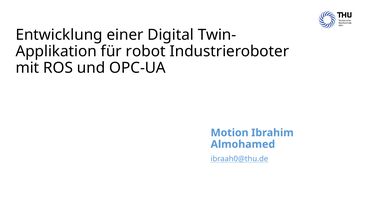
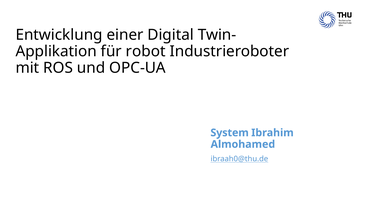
Motion: Motion -> System (230, 133)
